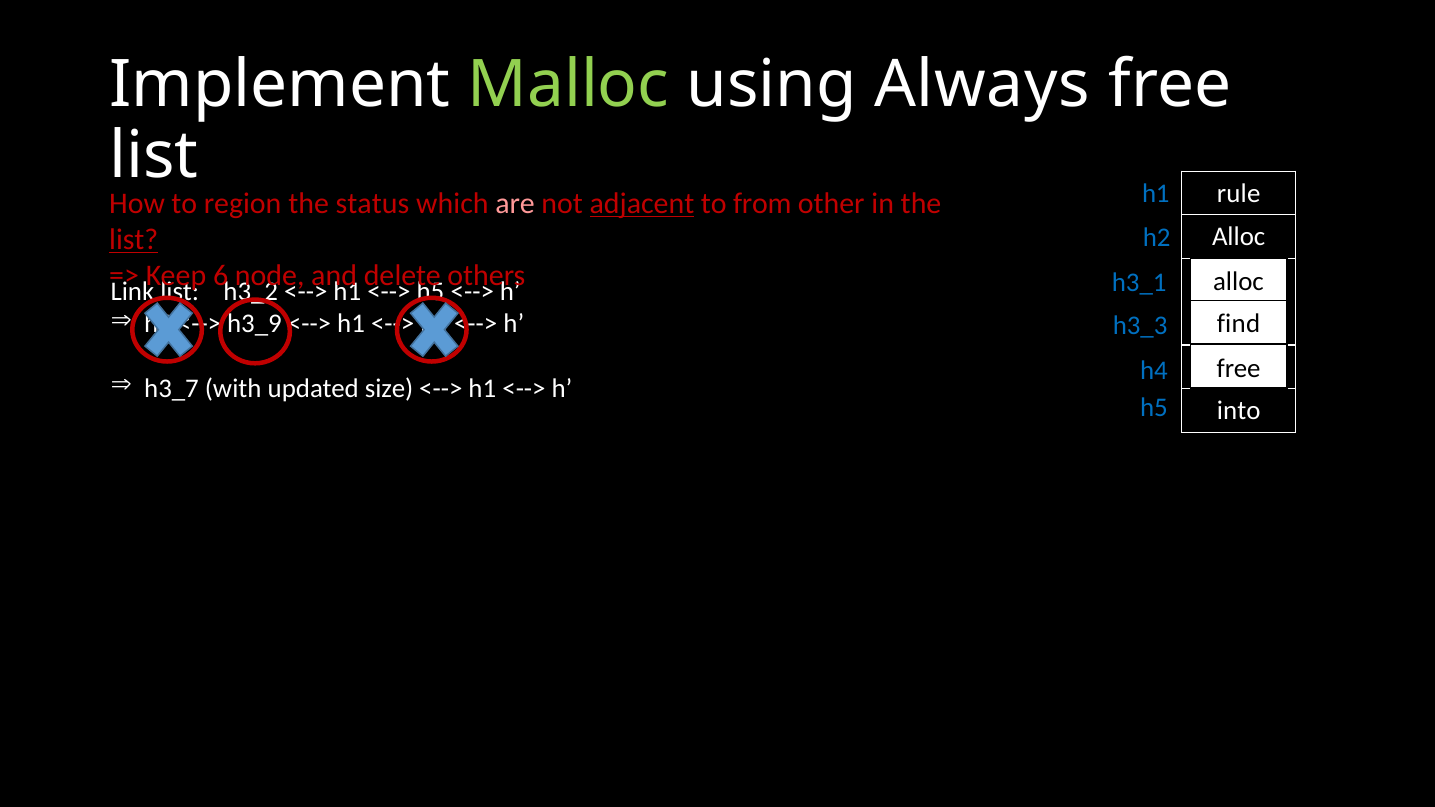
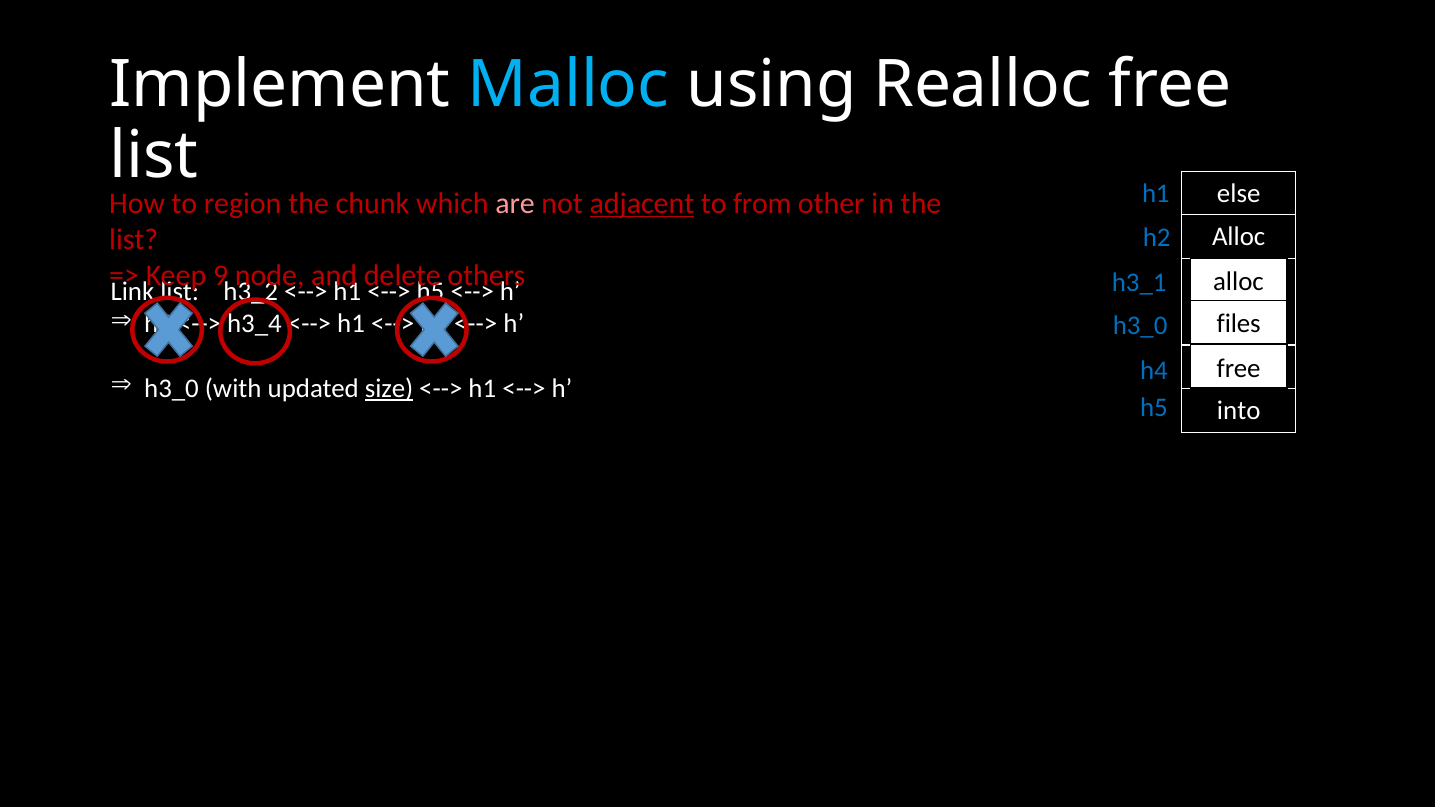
Malloc colour: light green -> light blue (568, 85)
Always: Always -> Realloc (983, 85)
rule: rule -> else (1239, 193)
status: status -> chunk (372, 204)
list underline: present -> none (134, 240)
6: 6 -> 9 (221, 276)
h3_9: h3_9 -> h3_4 (254, 324)
find: find -> files (1239, 324)
h3_3: h3_3 -> h3_0 (1140, 326)
h3_7: h3_7 -> h3_0 (172, 388)
size underline: none -> present (389, 388)
